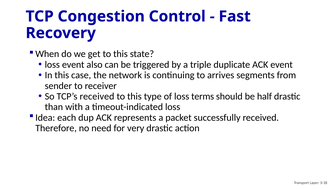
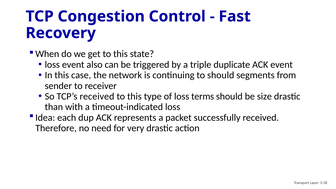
to arrives: arrives -> should (221, 75)
half: half -> size (264, 96)
